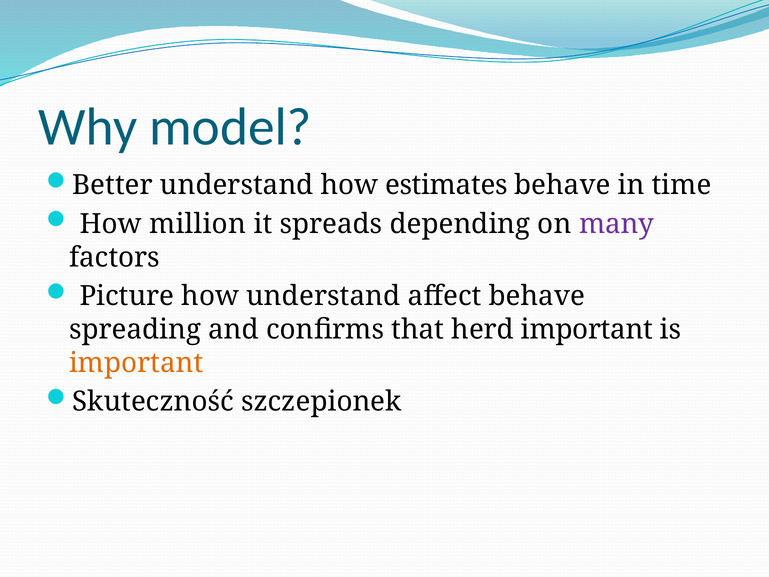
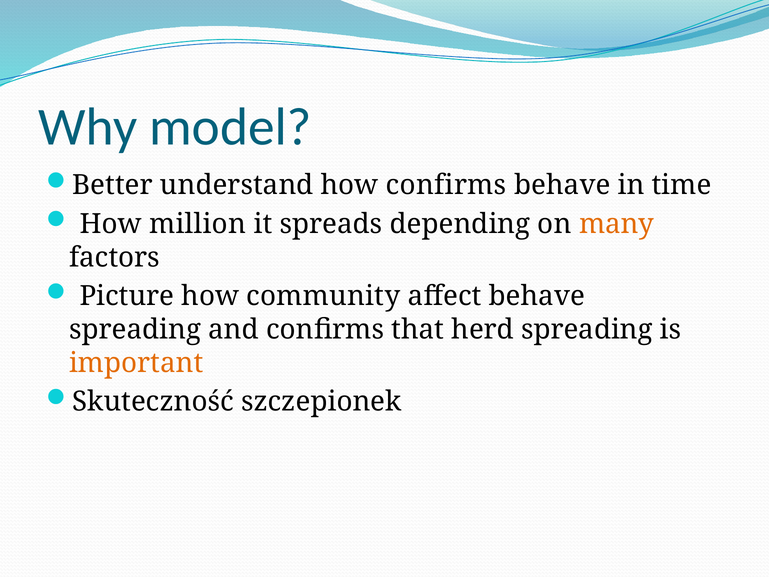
how estimates: estimates -> confirms (446, 185)
many colour: purple -> orange (617, 224)
how understand: understand -> community (323, 296)
herd important: important -> spreading (587, 329)
